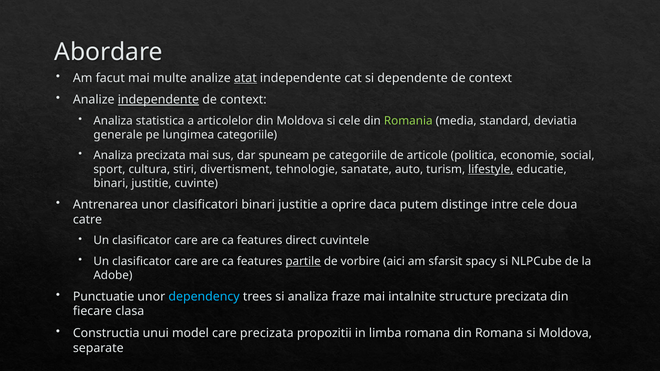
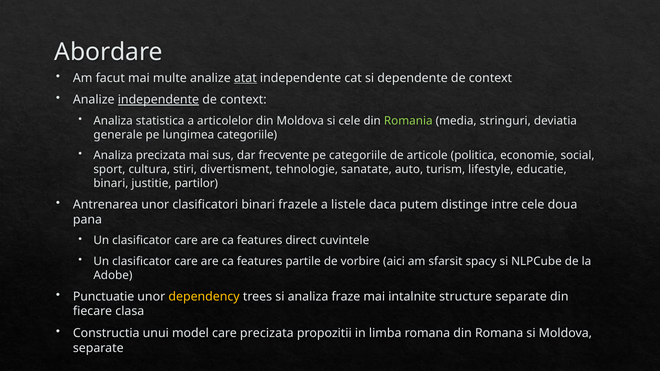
standard: standard -> stringuri (505, 121)
spuneam: spuneam -> frecvente (284, 155)
lifestyle underline: present -> none (491, 169)
cuvinte: cuvinte -> partilor (196, 183)
clasificatori binari justitie: justitie -> frazele (298, 205)
oprire: oprire -> listele (348, 205)
catre: catre -> pana (87, 220)
partile underline: present -> none (303, 261)
dependency colour: light blue -> yellow (204, 297)
structure precizata: precizata -> separate (521, 297)
